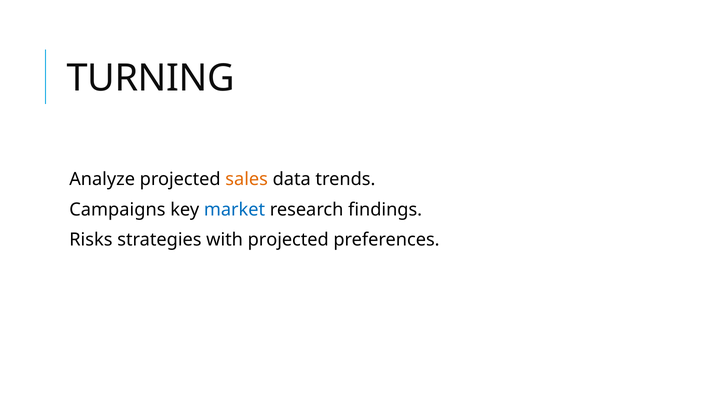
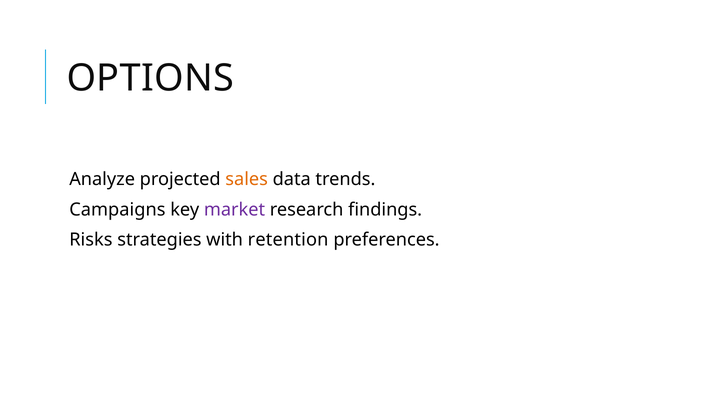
TURNING: TURNING -> OPTIONS (150, 78)
market colour: blue -> purple (234, 210)
with projected: projected -> retention (288, 240)
